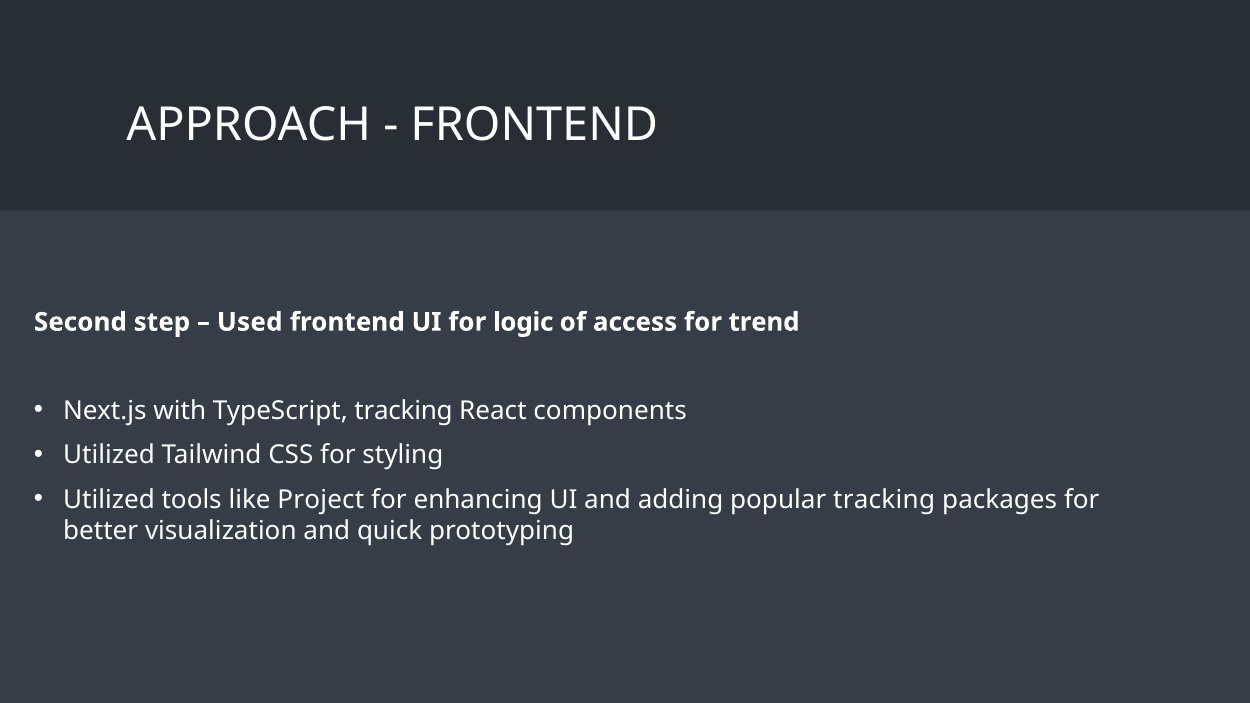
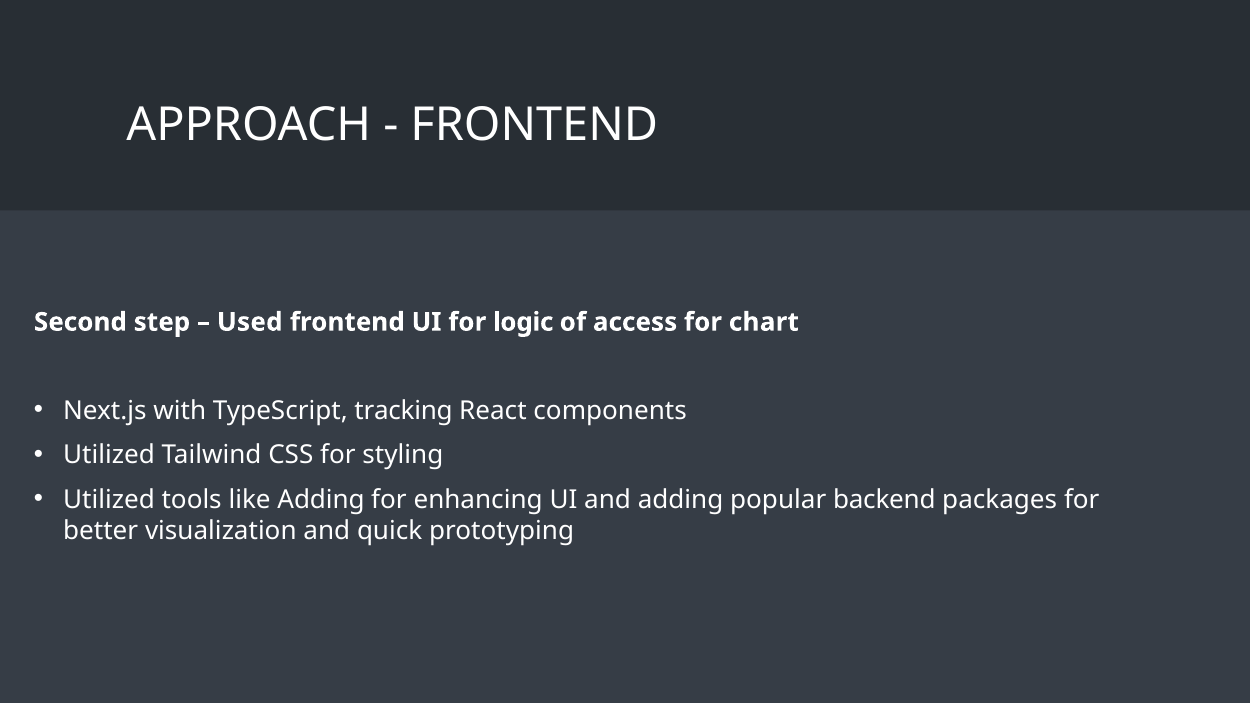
trend: trend -> chart (764, 322)
like Project: Project -> Adding (321, 499)
popular tracking: tracking -> backend (884, 499)
